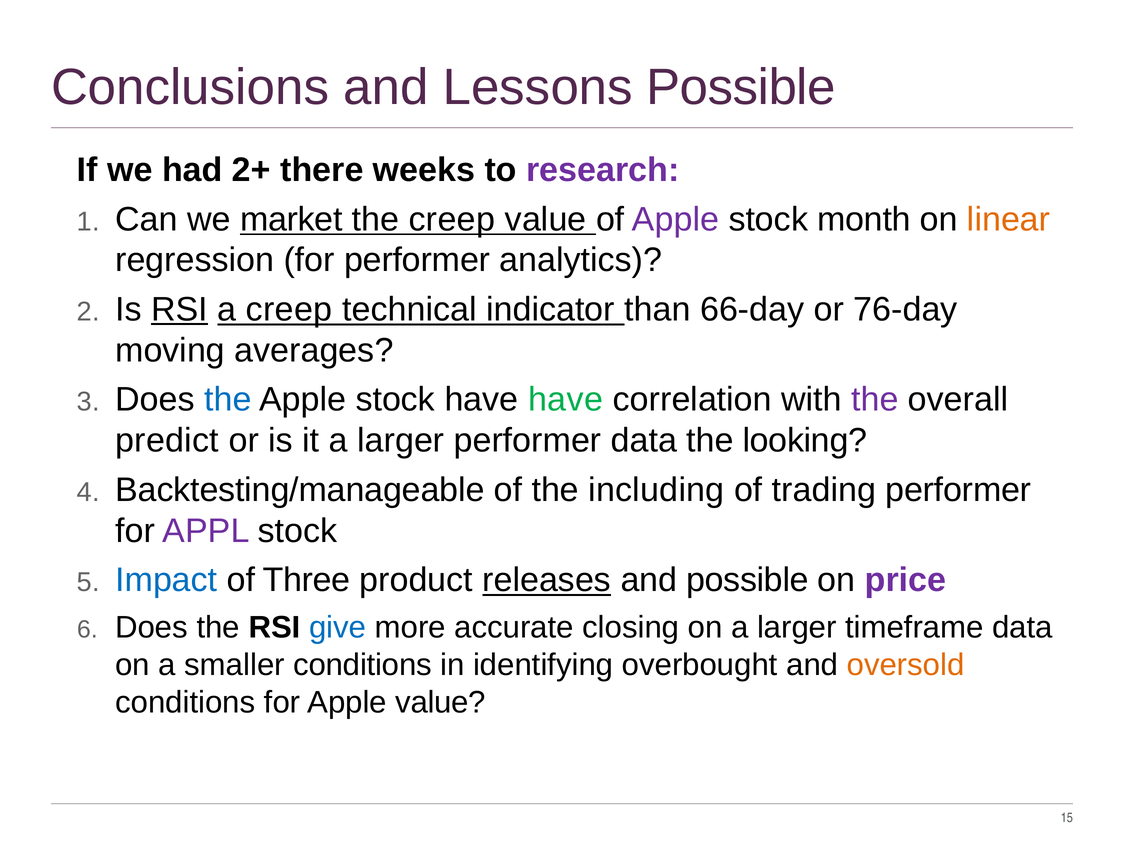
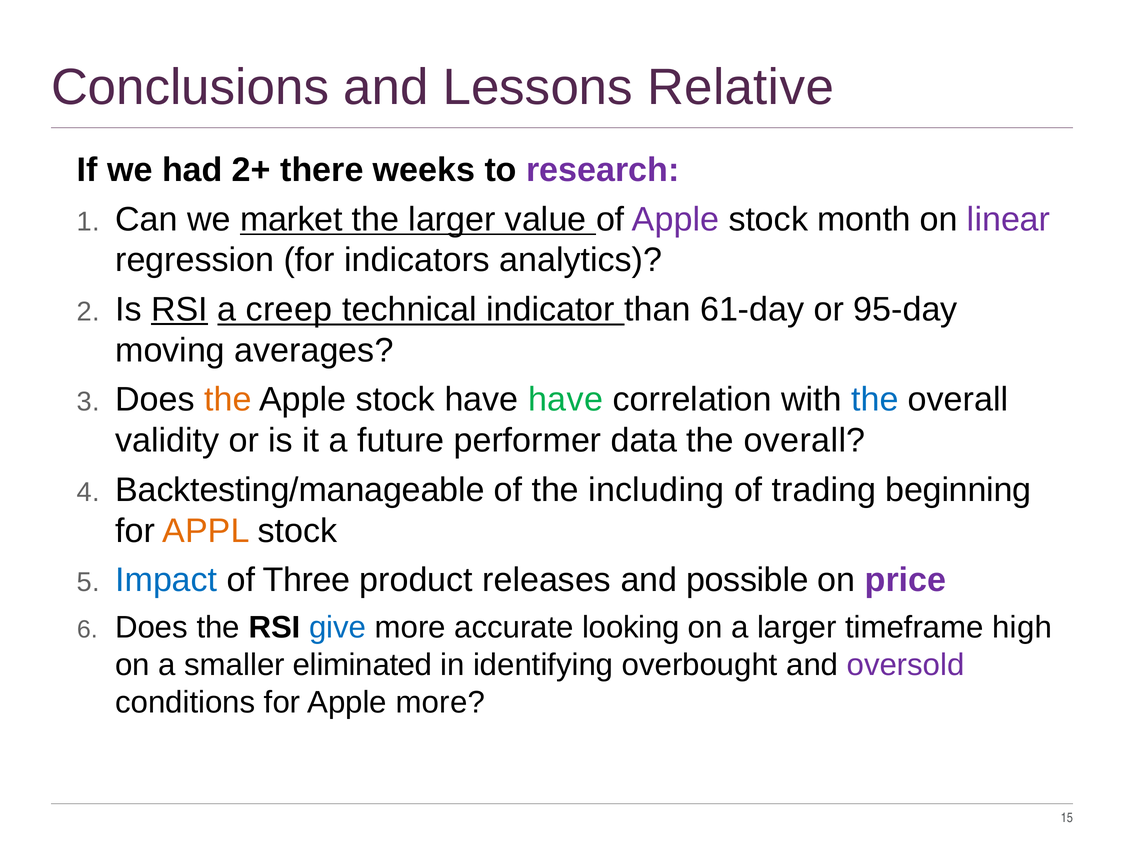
Lessons Possible: Possible -> Relative (741, 87)
the creep: creep -> larger (452, 219)
linear colour: orange -> purple (1009, 219)
for performer: performer -> indicators (417, 260)
66-day: 66-day -> 61-day (752, 310)
76-day: 76-day -> 95-day (906, 310)
the colour: blue -> orange (228, 400)
the colour: purple -> blue (875, 400)
predict: predict -> validity (167, 441)
it a larger: larger -> future (401, 441)
looking: looking -> overall (805, 441)
trading performer: performer -> beginning (958, 490)
APPL colour: purple -> orange (206, 531)
releases underline: present -> none (547, 581)
closing: closing -> looking (631, 628)
timeframe data: data -> high (1022, 628)
smaller conditions: conditions -> eliminated (363, 665)
oversold colour: orange -> purple (906, 665)
Apple value: value -> more (440, 703)
